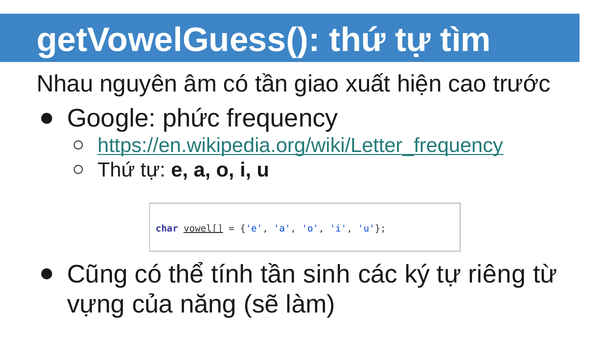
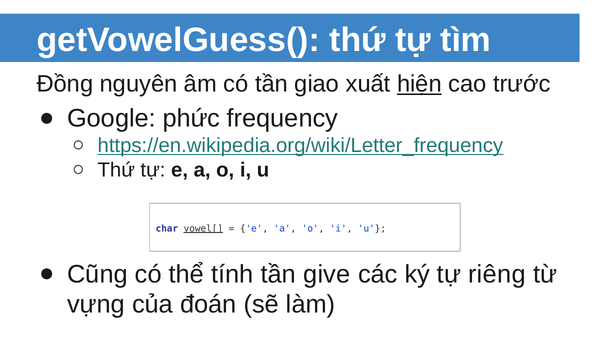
Nhau: Nhau -> Đồng (65, 84)
hiện underline: none -> present (419, 84)
sinh: sinh -> give (327, 274)
năng: năng -> đoán (208, 305)
